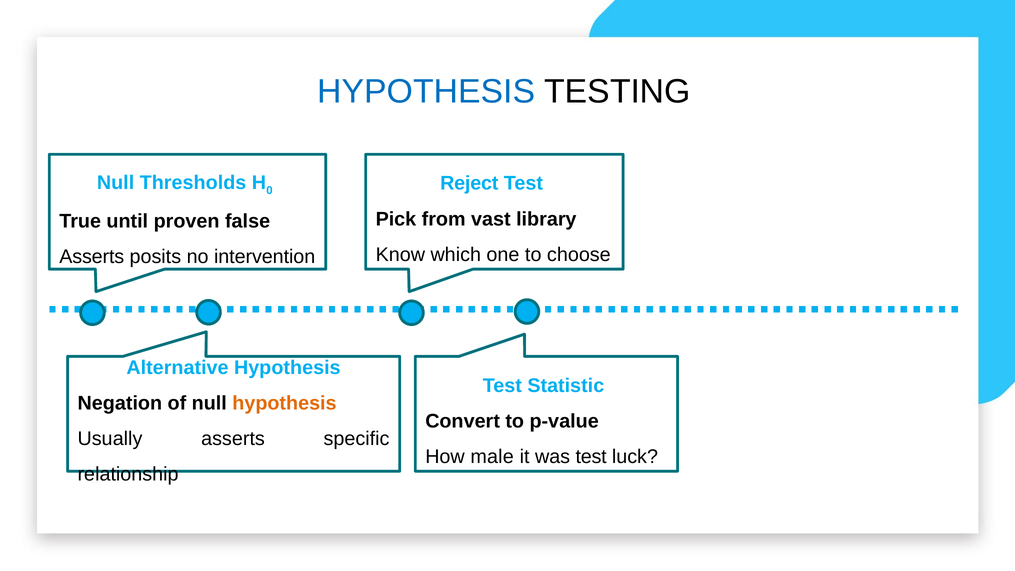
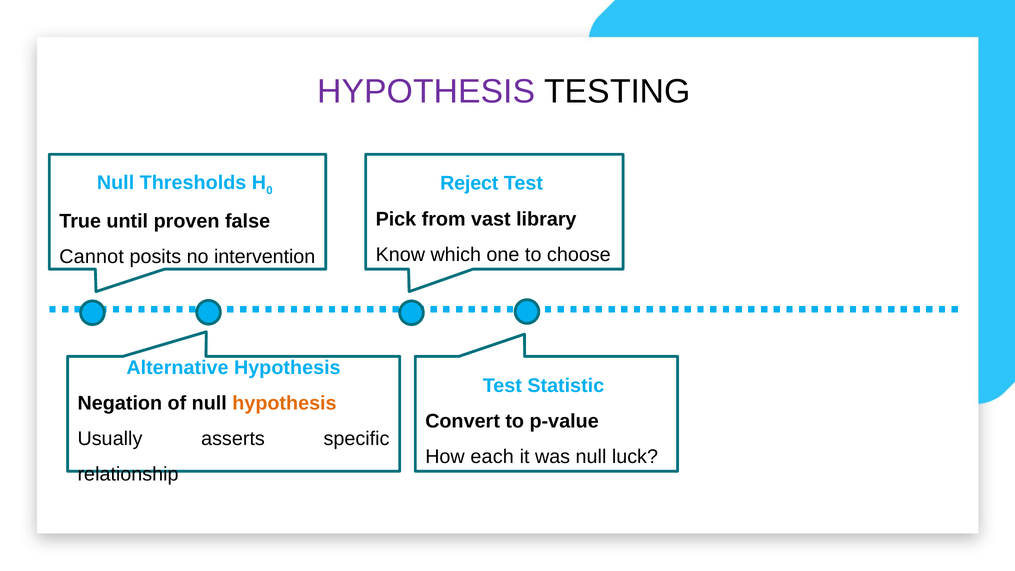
HYPOTHESIS colour: blue -> purple (426, 91)
Asserts: Asserts -> Cannot (92, 257)
male: male -> each (492, 457)
was test: test -> null (591, 457)
